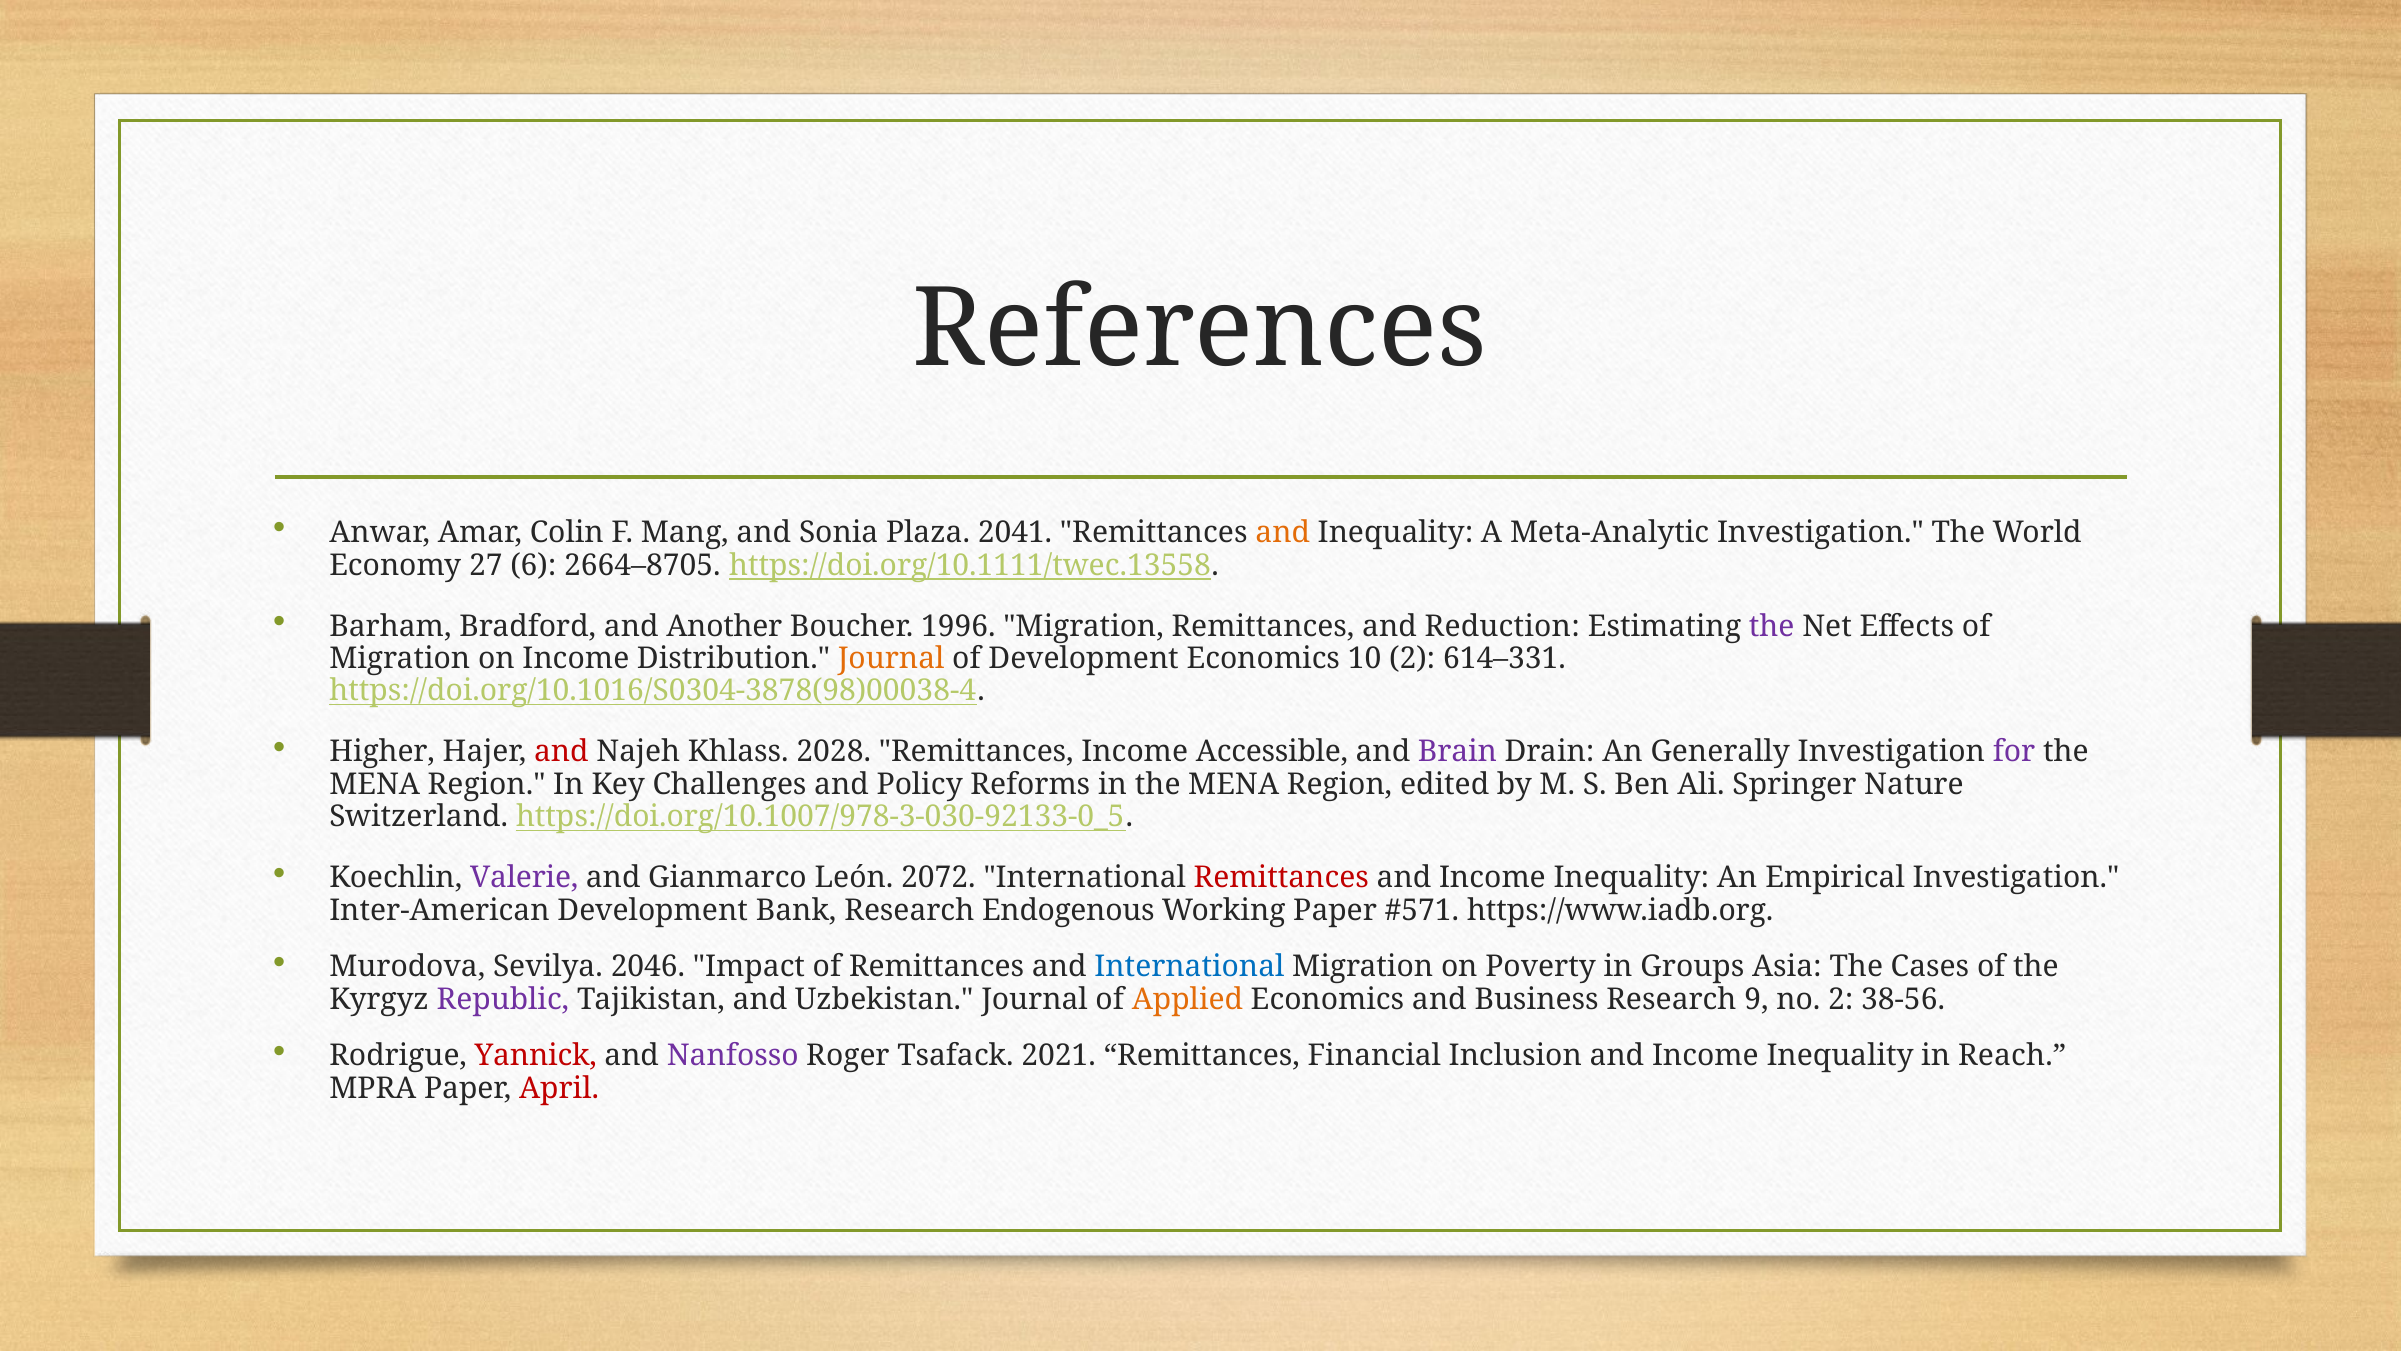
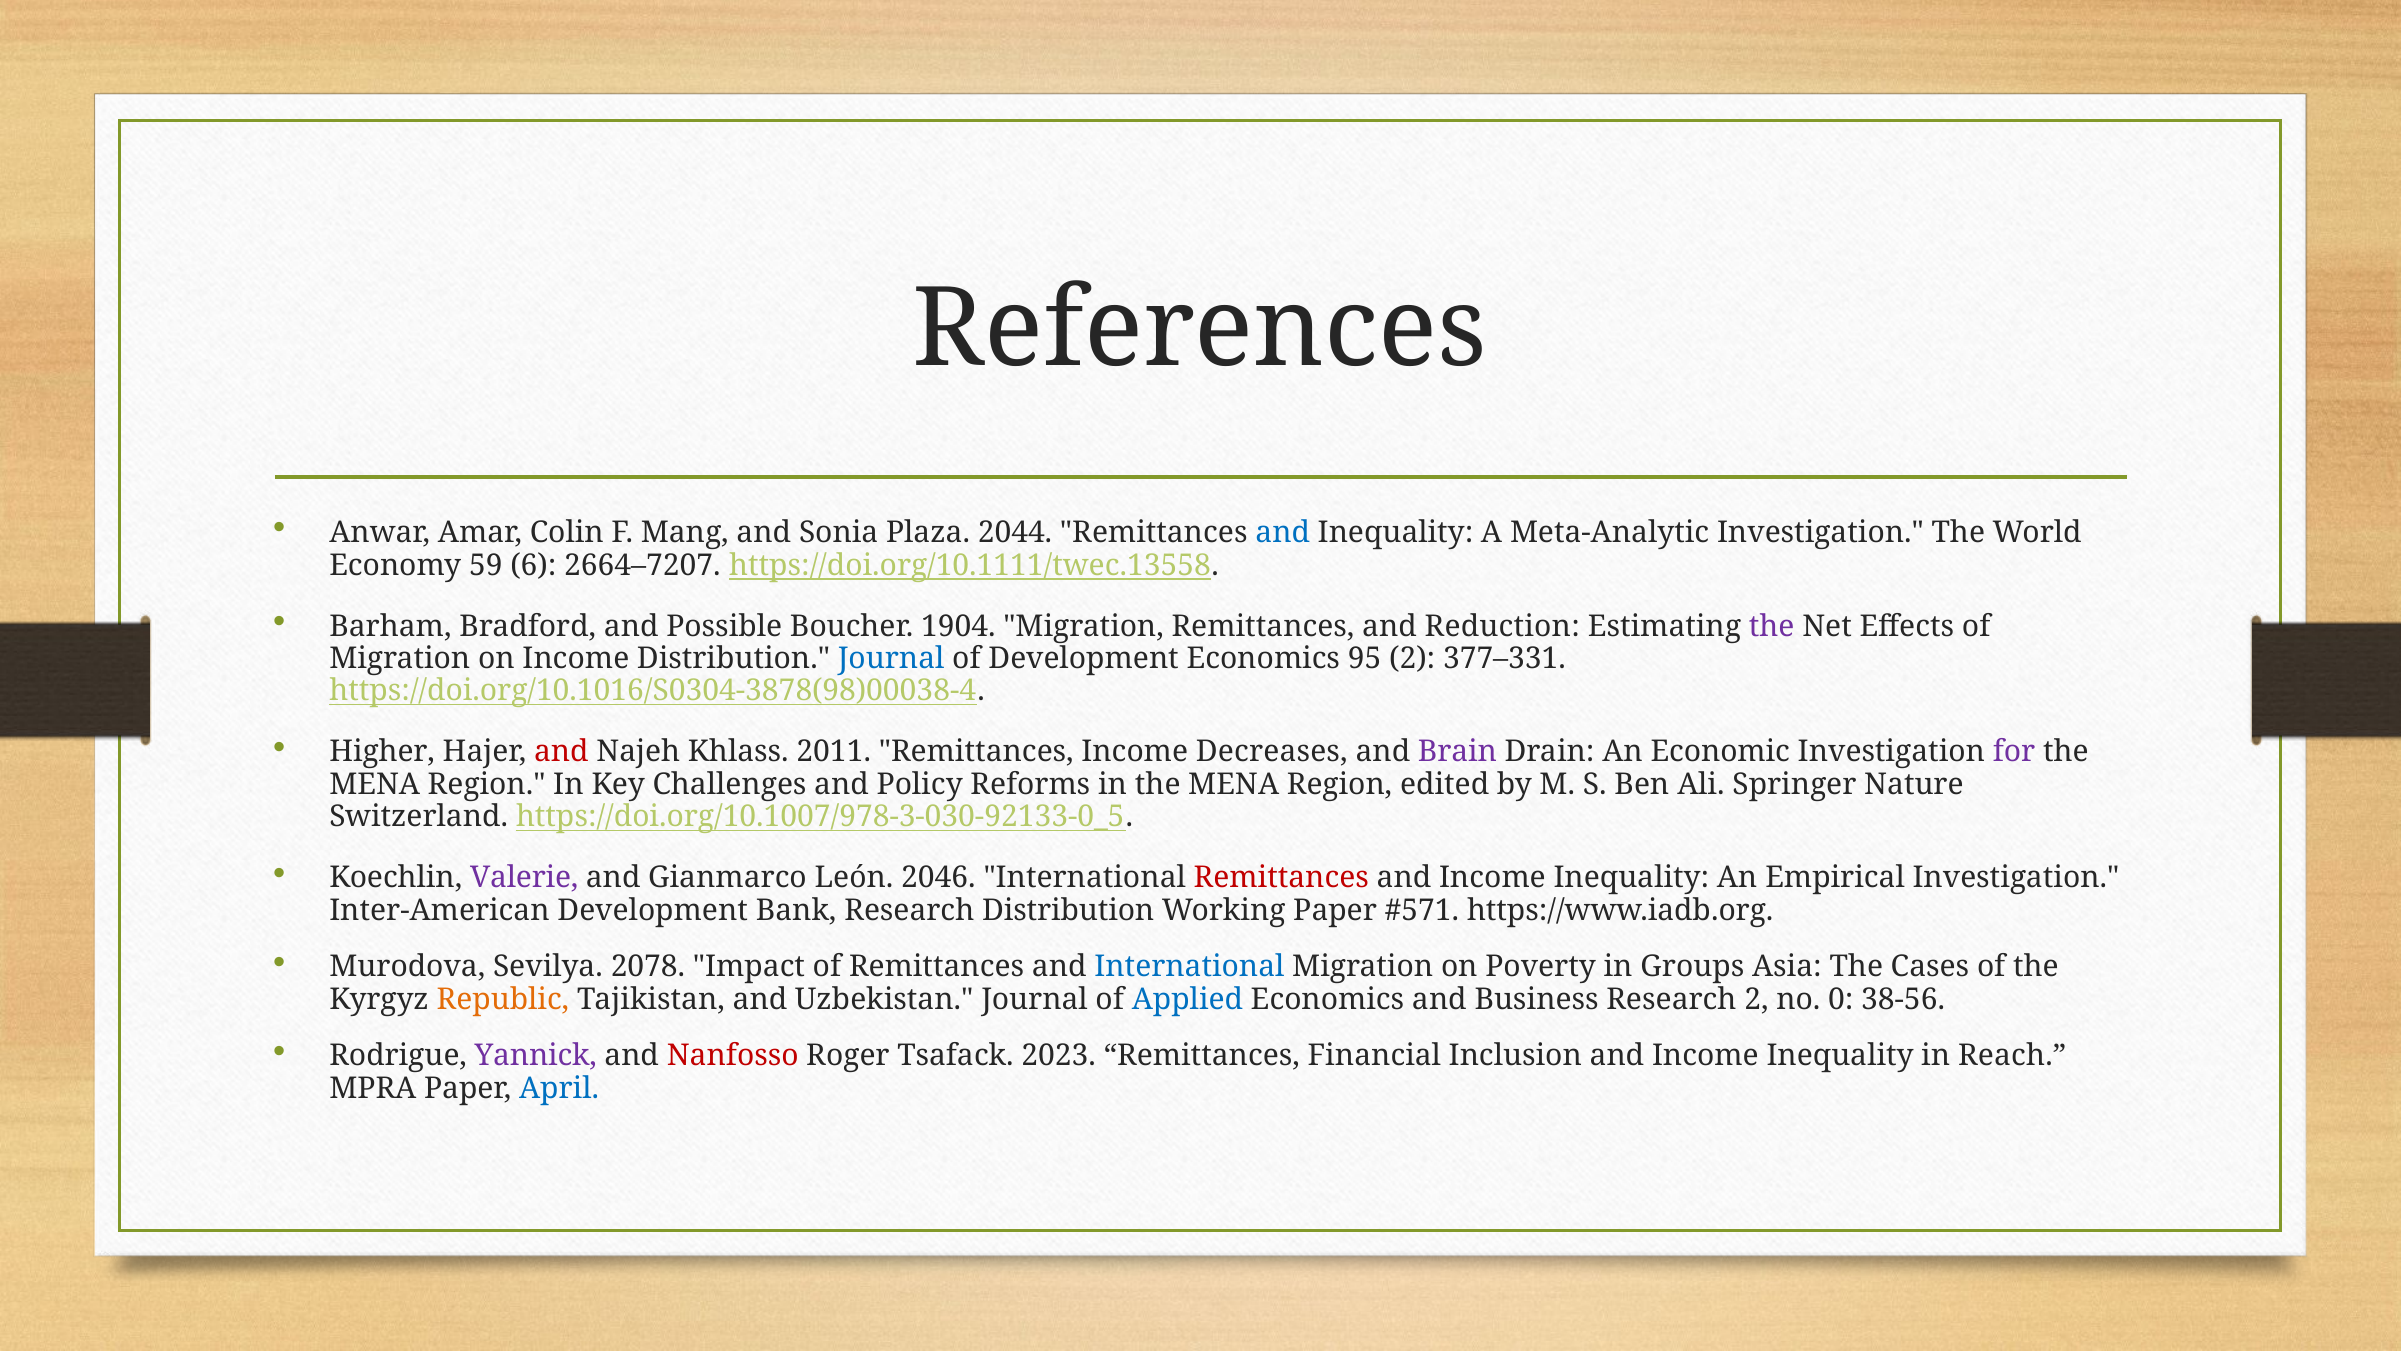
2041: 2041 -> 2044 (1015, 533)
and colour: orange -> blue (1283, 533)
27: 27 -> 59 (486, 565)
2664–8705: 2664–8705 -> 2664–7207 (642, 565)
Another: Another -> Possible (724, 626)
1996: 1996 -> 1904 (958, 626)
Journal colour: orange -> blue (891, 658)
10: 10 -> 95 (1365, 658)
614–331: 614–331 -> 377–331 (1504, 658)
2028: 2028 -> 2011 (834, 752)
Accessible: Accessible -> Decreases (1272, 752)
Generally: Generally -> Economic (1720, 752)
2072: 2072 -> 2046 (938, 878)
Research Endogenous: Endogenous -> Distribution (1068, 910)
2046: 2046 -> 2078 (648, 967)
Republic colour: purple -> orange (503, 999)
Applied colour: orange -> blue (1187, 999)
Research 9: 9 -> 2 (1756, 999)
no 2: 2 -> 0 (1841, 999)
Yannick colour: red -> purple (536, 1056)
Nanfosso colour: purple -> red (733, 1056)
2021: 2021 -> 2023 (1059, 1056)
April colour: red -> blue (559, 1088)
